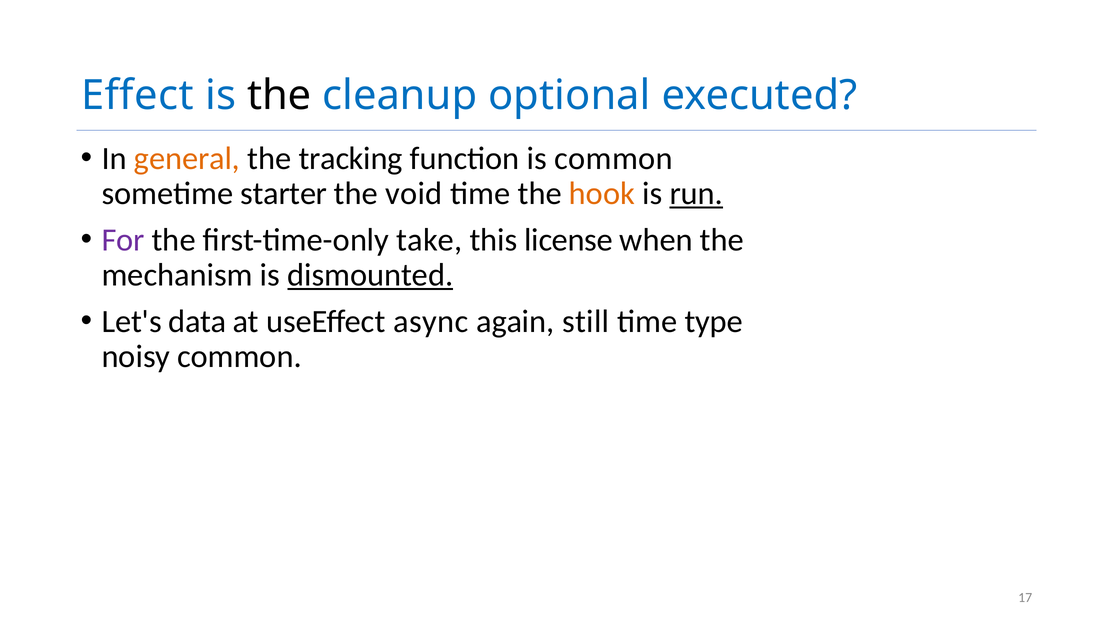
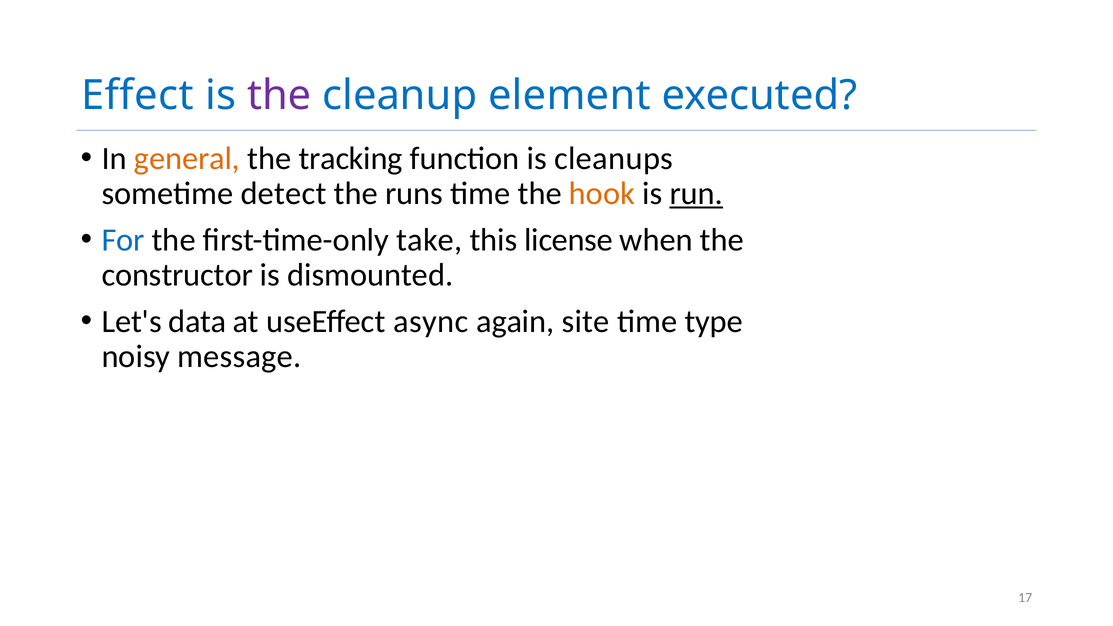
the colour: black -> purple (279, 96)
optional: optional -> element (569, 96)
is common: common -> cleanups (614, 158)
starter: starter -> detect (283, 193)
void: void -> runs (414, 193)
For colour: purple -> blue (123, 240)
mechanism: mechanism -> constructor (177, 275)
dismounted underline: present -> none (370, 275)
still: still -> site (586, 322)
noisy common: common -> message (239, 357)
